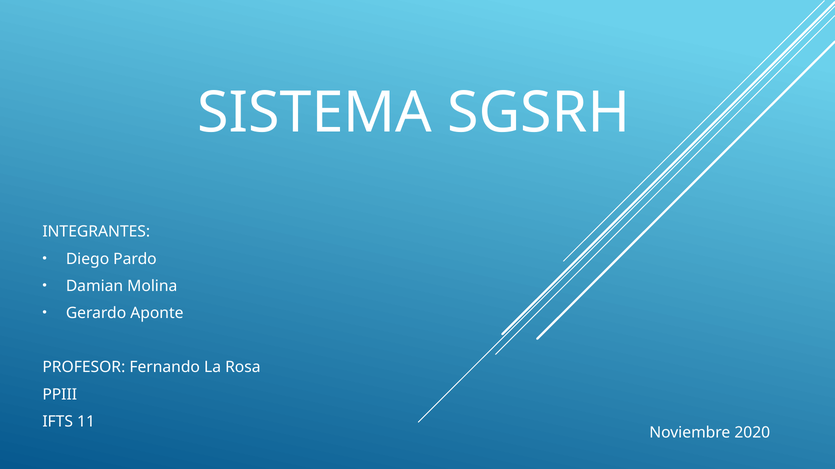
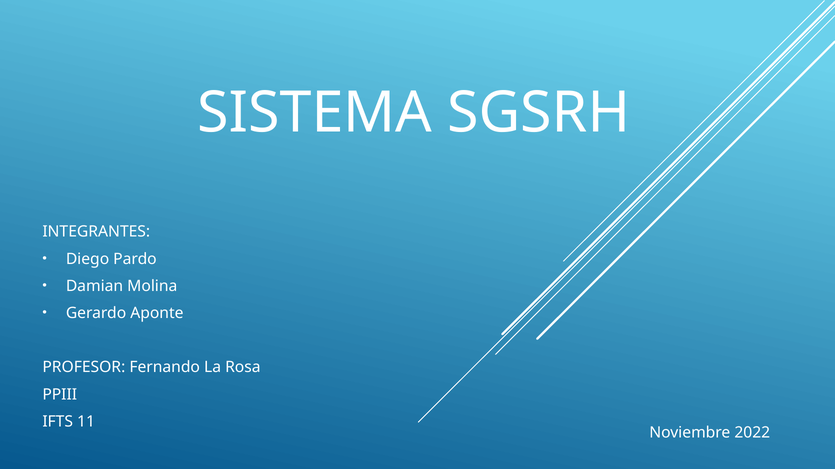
2020: 2020 -> 2022 (752, 433)
